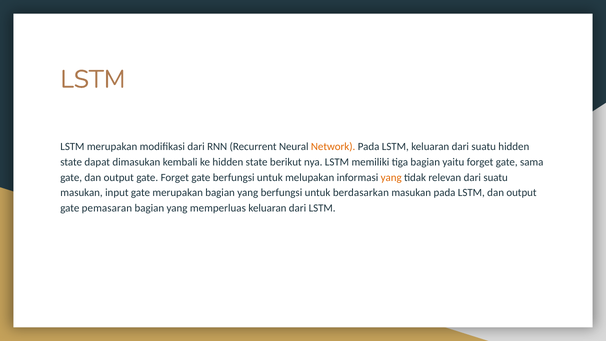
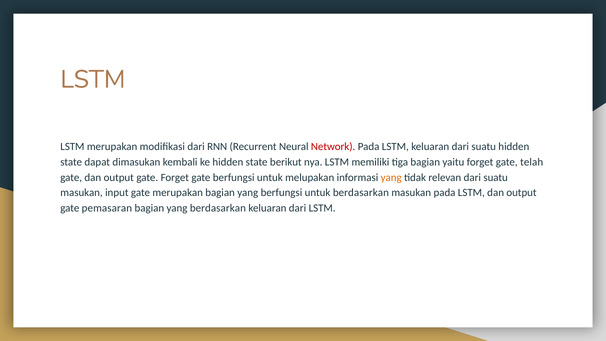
Network colour: orange -> red (333, 147)
sama: sama -> telah (532, 162)
yang memperluas: memperluas -> berdasarkan (218, 208)
